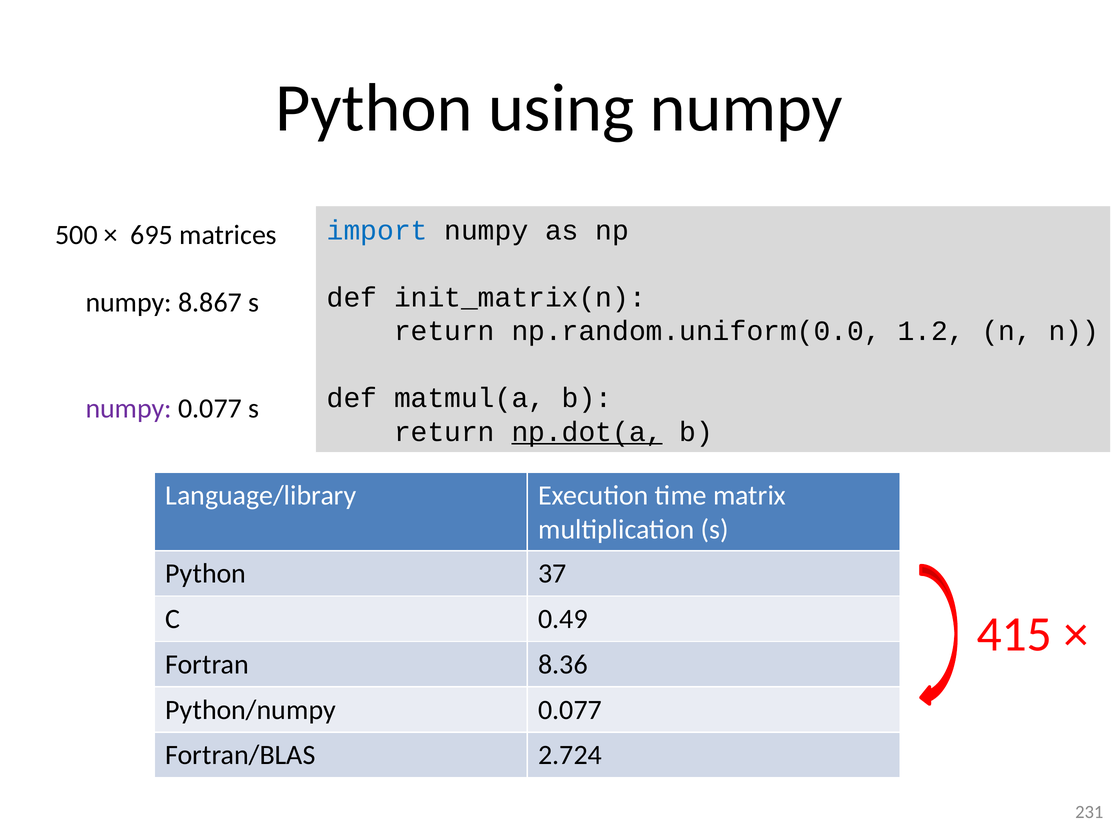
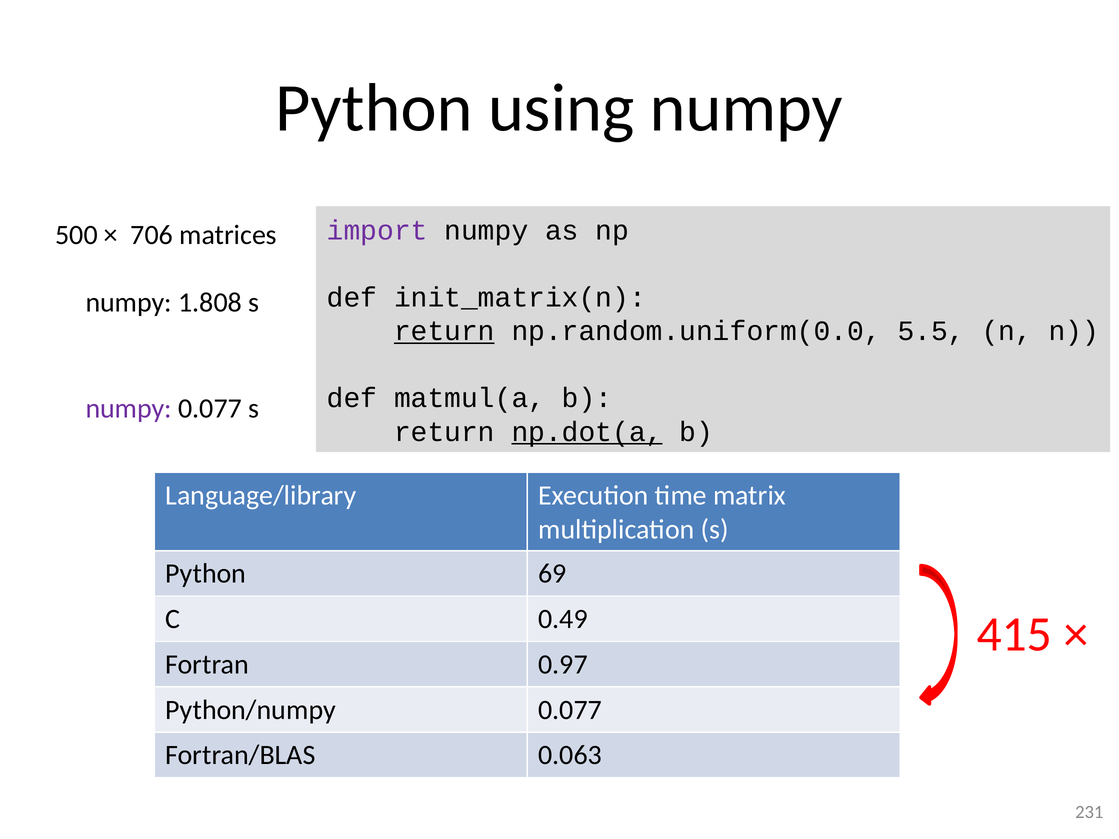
import colour: blue -> purple (377, 231)
695: 695 -> 706 (152, 235)
8.867: 8.867 -> 1.808 (210, 303)
return underline: none -> present (444, 331)
1.2: 1.2 -> 5.5 (931, 331)
37: 37 -> 69 (552, 574)
8.36: 8.36 -> 0.97 (563, 665)
2.724: 2.724 -> 0.063 (570, 755)
